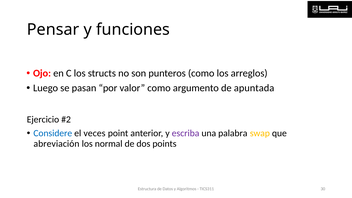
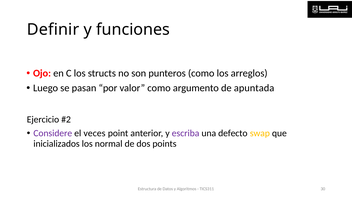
Pensar: Pensar -> Definir (53, 30)
Considere colour: blue -> purple (53, 133)
palabra: palabra -> defecto (233, 133)
abreviación: abreviación -> inicializados (57, 144)
